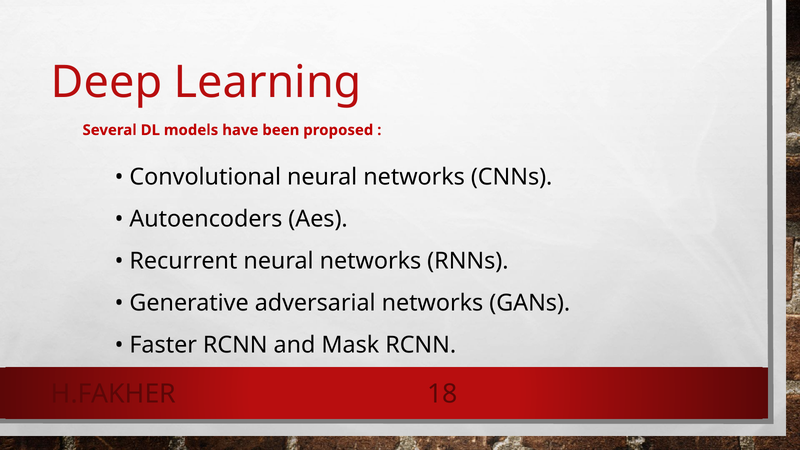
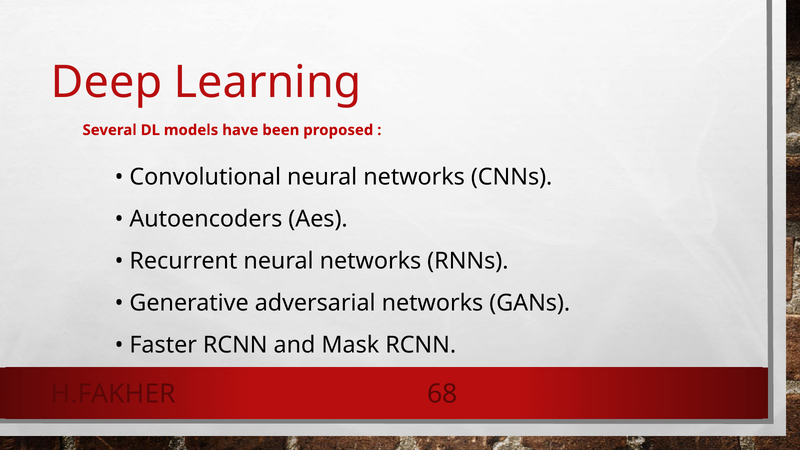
18: 18 -> 68 (442, 394)
